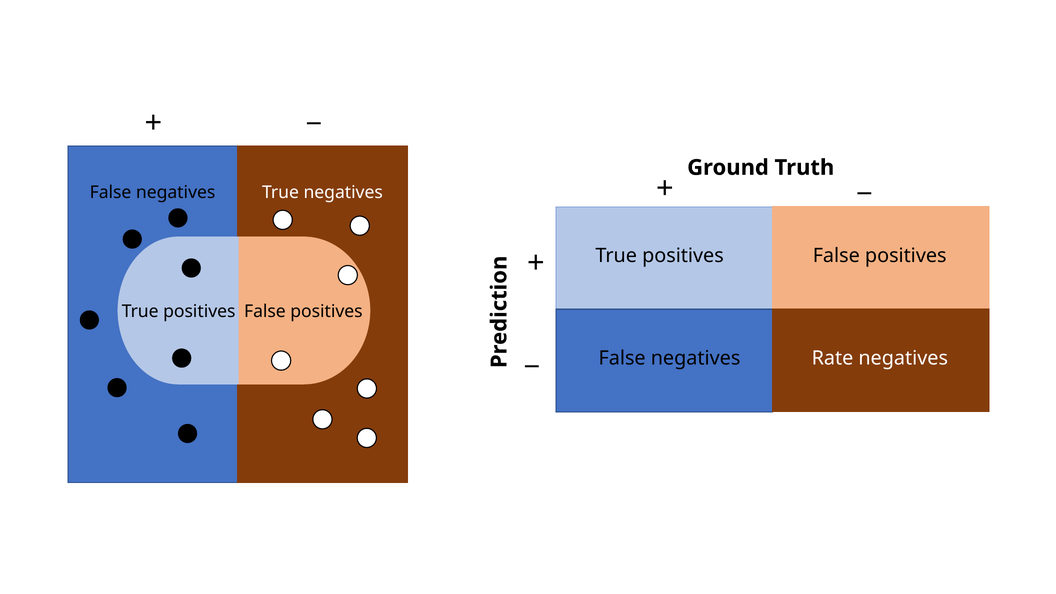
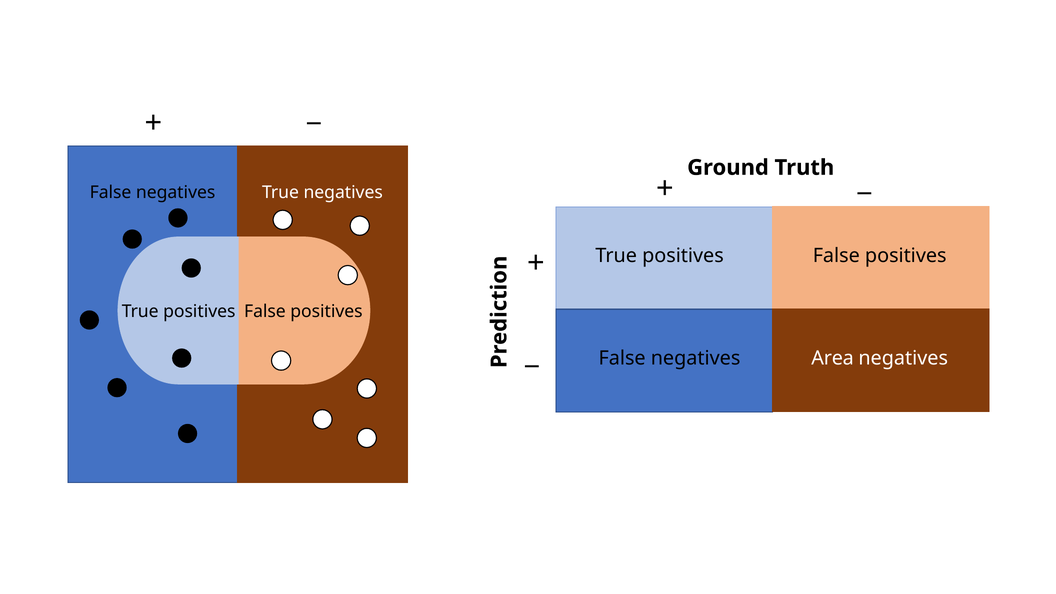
Rate: Rate -> Area (833, 358)
